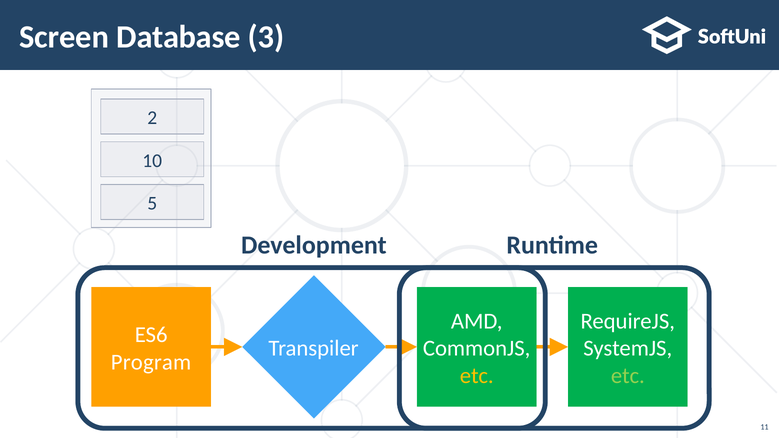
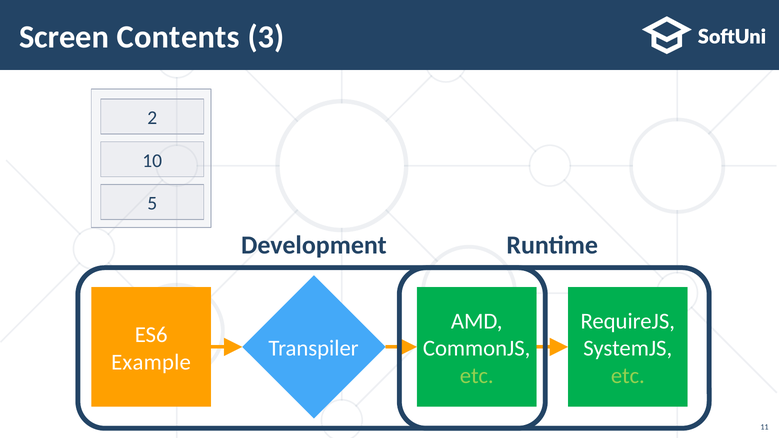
Database: Database -> Contents (178, 37)
Program: Program -> Example (151, 362)
etc colour: yellow -> light green (477, 376)
